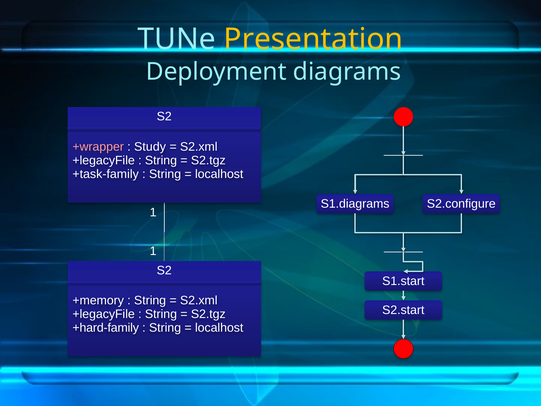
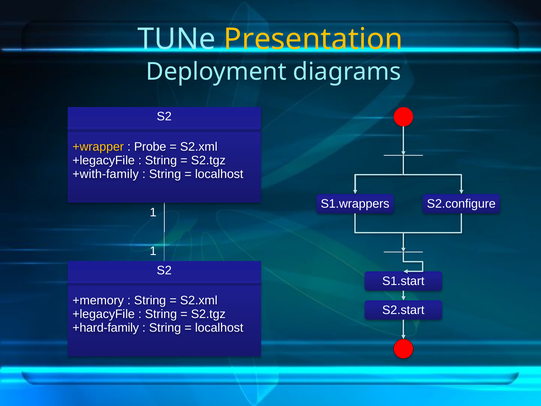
+wrapper colour: pink -> yellow (98, 147)
Study: Study -> Probe (150, 147)
+task-family: +task-family -> +with-family (106, 174)
S1.diagrams: S1.diagrams -> S1.wrappers (355, 204)
